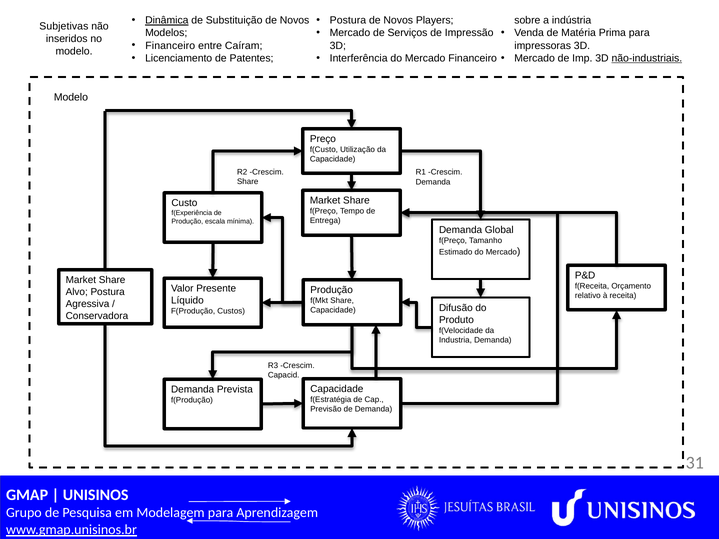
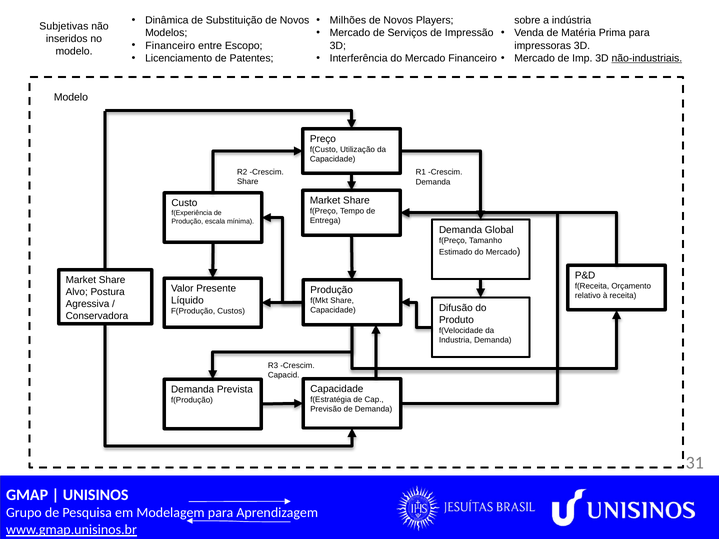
Dinâmica underline: present -> none (167, 20)
Postura: Postura -> Milhões (348, 20)
Caíram: Caíram -> Escopo (244, 46)
